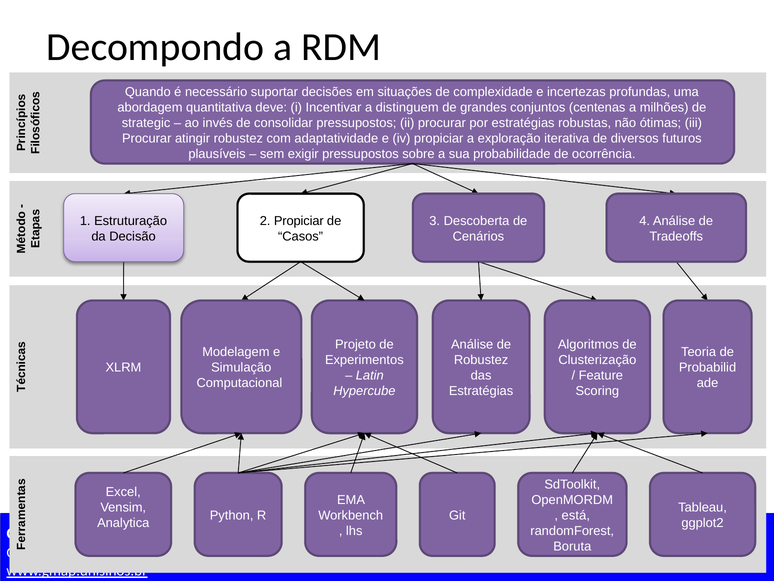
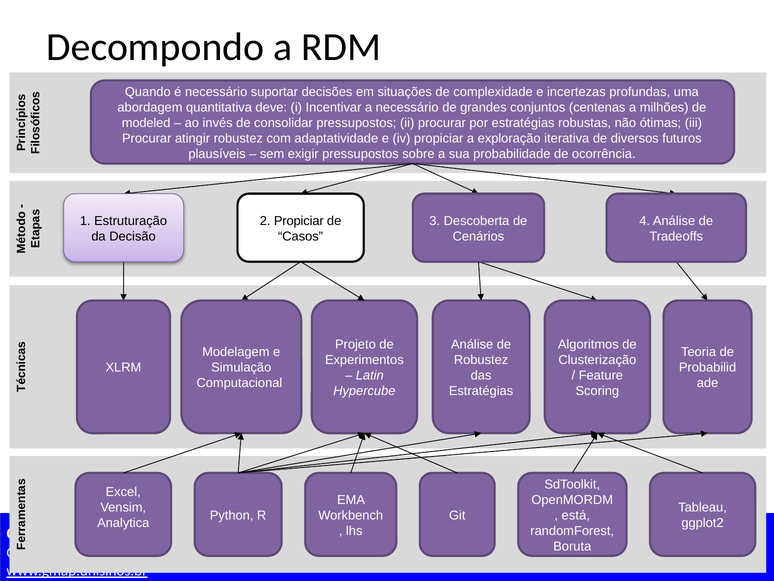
a distinguem: distinguem -> necessário (407, 107)
strategic: strategic -> modeled (146, 123)
